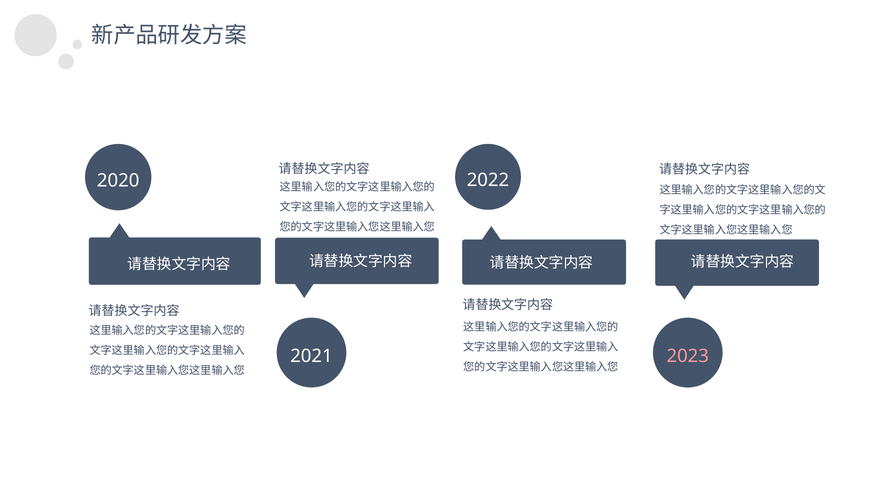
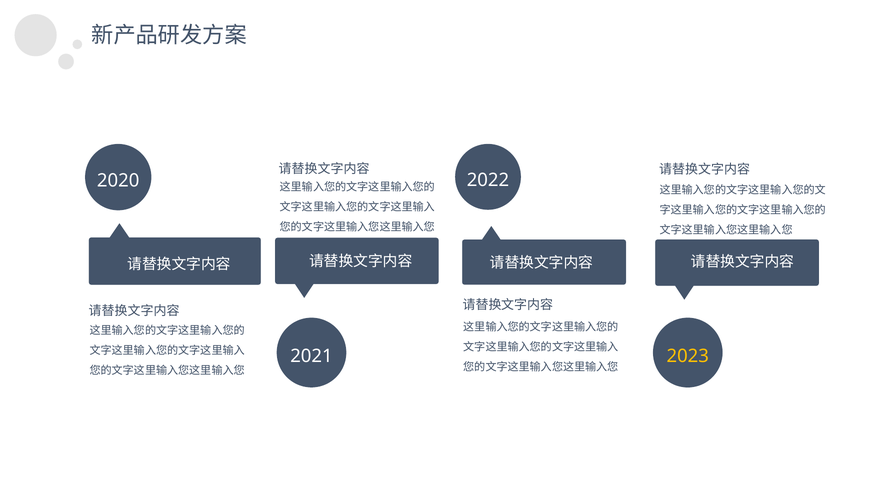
2023 colour: pink -> yellow (688, 356)
